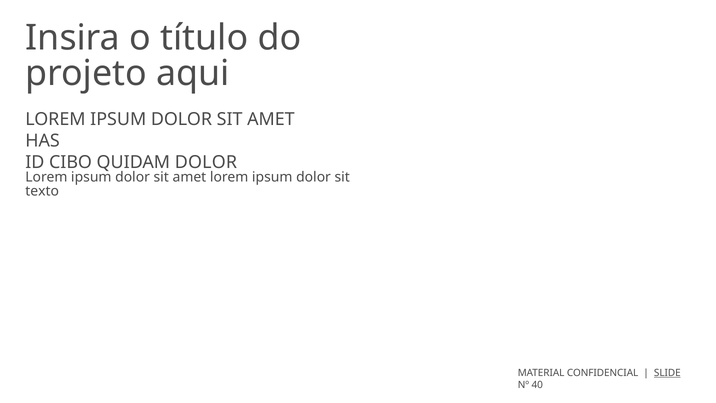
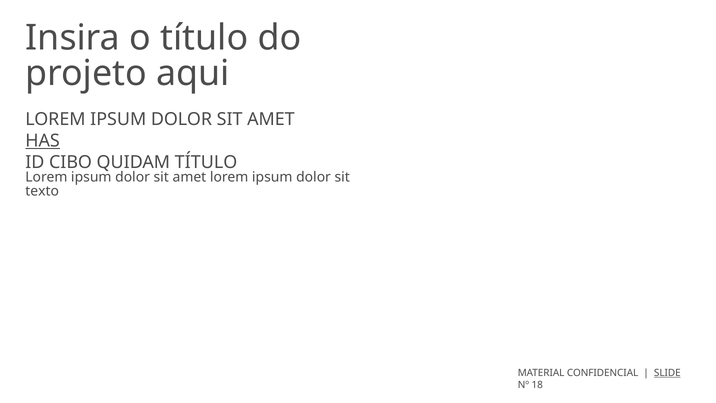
HAS underline: none -> present (43, 141)
QUIDAM DOLOR: DOLOR -> TÍTULO (206, 162)
40: 40 -> 18 (537, 385)
